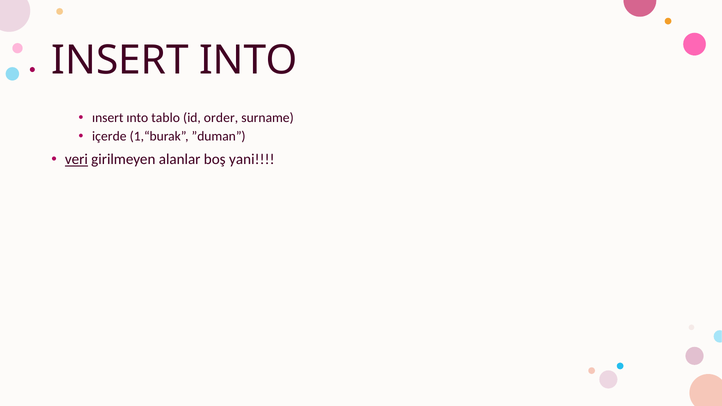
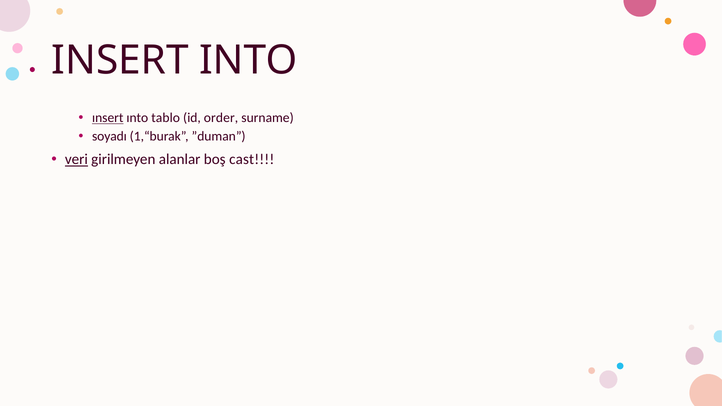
ınsert underline: none -> present (108, 118)
içerde: içerde -> soyadı (109, 136)
yani: yani -> cast (252, 159)
